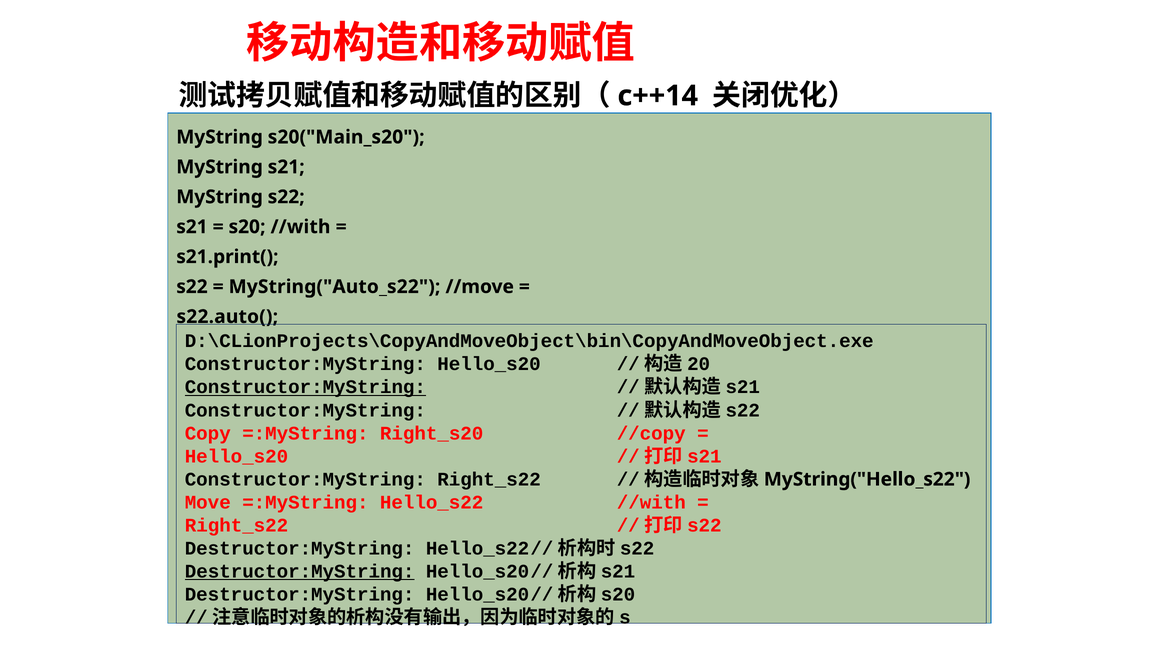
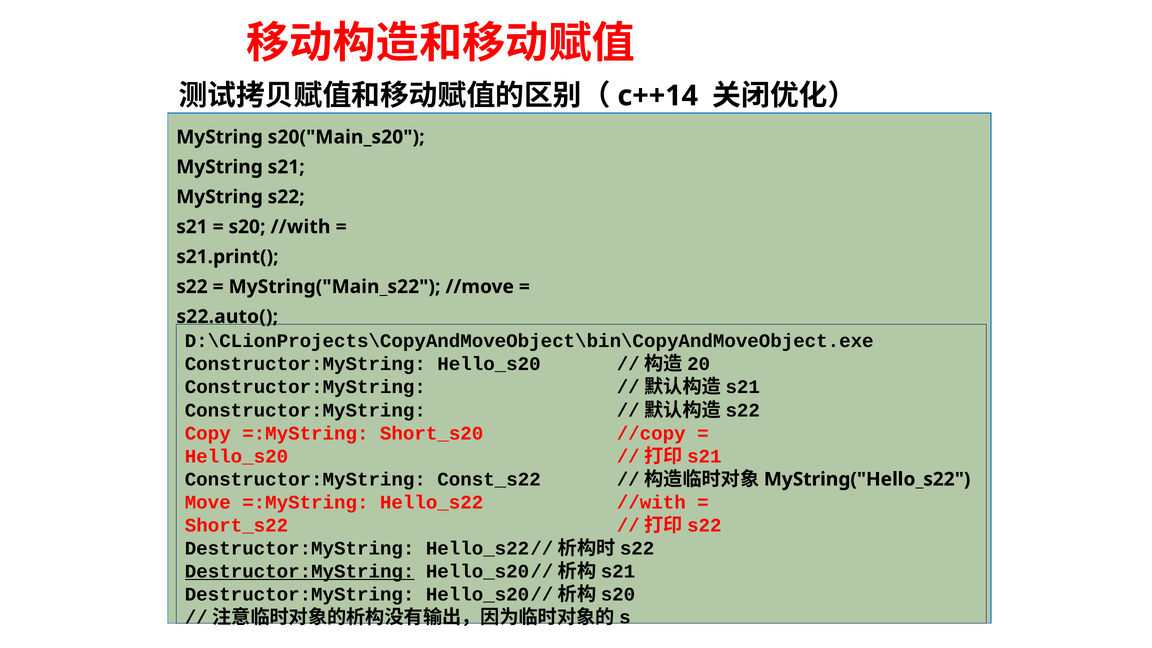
MyString("Auto_s22: MyString("Auto_s22 -> MyString("Main_s22 (334, 287)
Constructor:MyString underline: present -> none (305, 387)
Right_s20: Right_s20 -> Short_s20 (432, 433)
Constructor:MyString Right_s22: Right_s22 -> Const_s22 (489, 479)
Right_s22: Right_s22 -> Short_s22 (237, 525)
